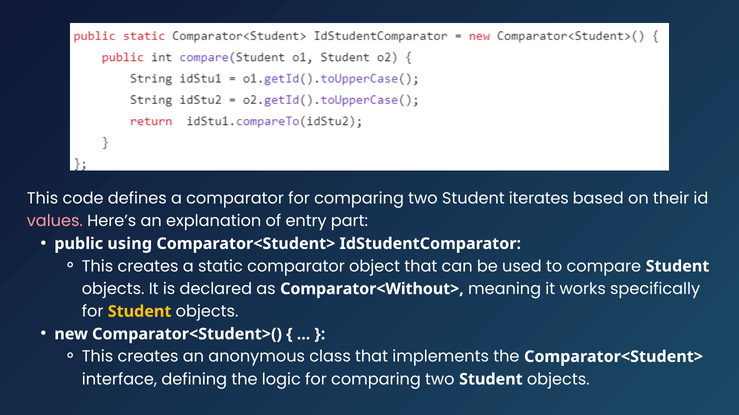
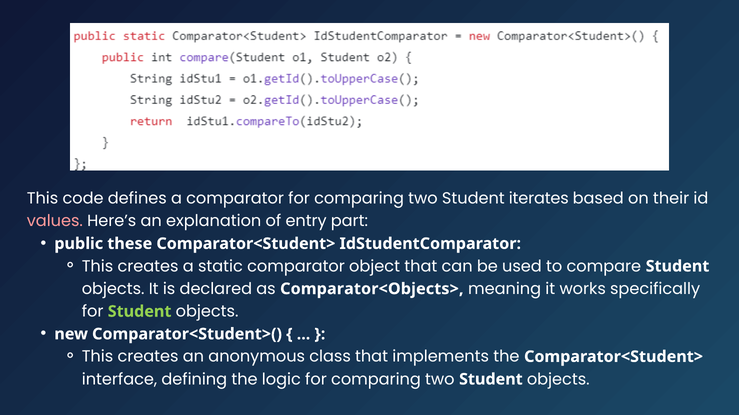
using: using -> these (130, 244)
Comparator<Without>: Comparator<Without> -> Comparator<Objects> (372, 289)
Student colour: yellow -> light green (140, 312)
